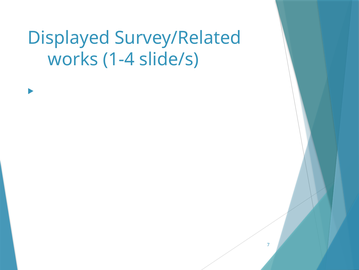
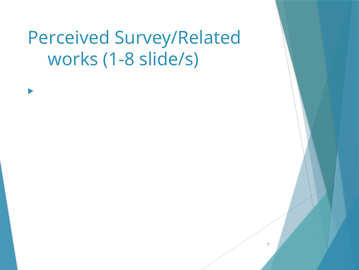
Displayed: Displayed -> Perceived (69, 38)
1-4: 1-4 -> 1-8 (119, 59)
